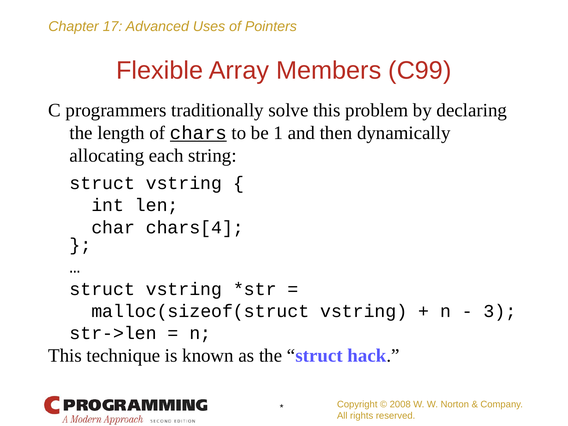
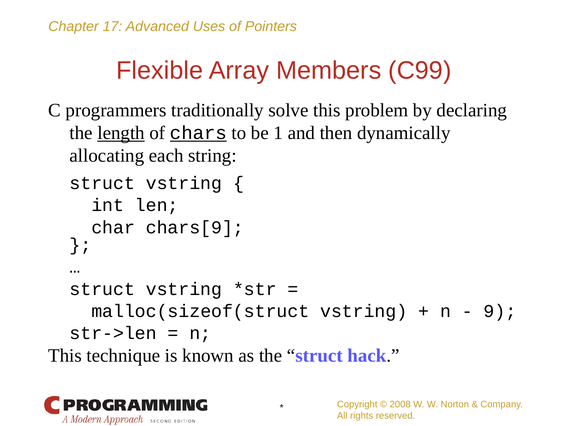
length underline: none -> present (121, 133)
chars[4: chars[4 -> chars[9 (195, 227)
3: 3 -> 9 (500, 311)
